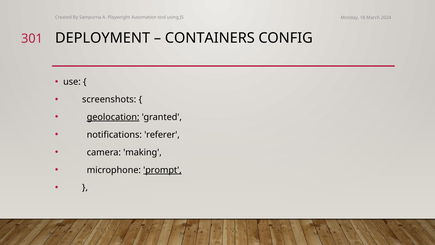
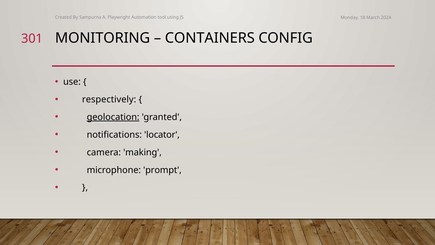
DEPLOYMENT: DEPLOYMENT -> MONITORING (103, 38)
screenshots: screenshots -> respectively (109, 99)
referer: referer -> locator (162, 135)
prompt underline: present -> none (162, 170)
